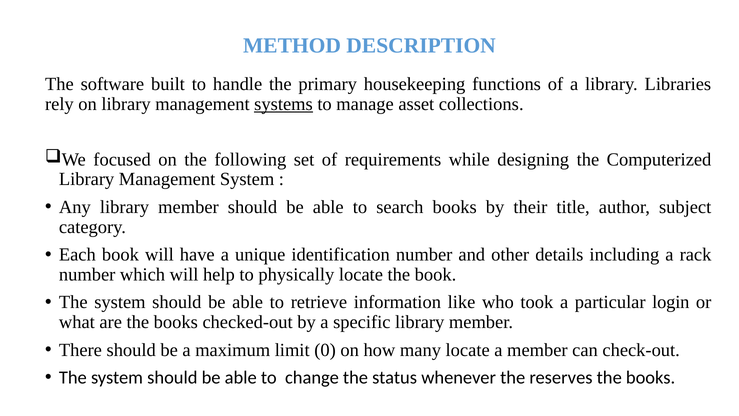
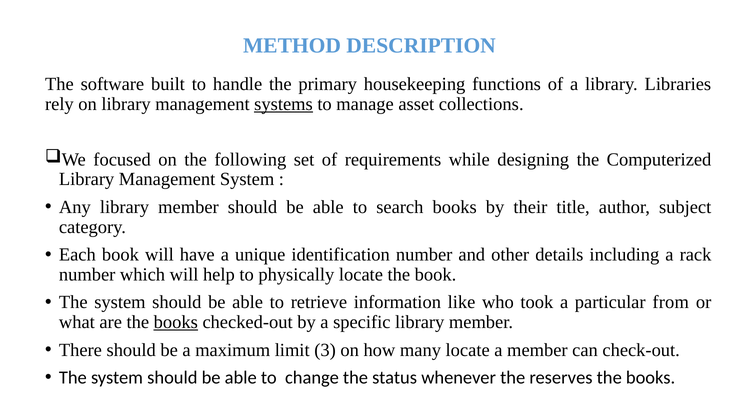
login: login -> from (671, 302)
books underline: none -> present (176, 322)
0: 0 -> 3 (325, 350)
